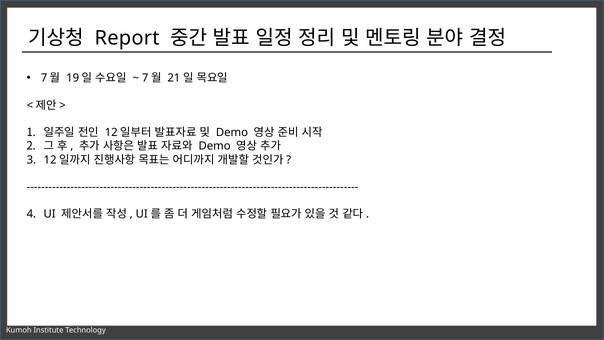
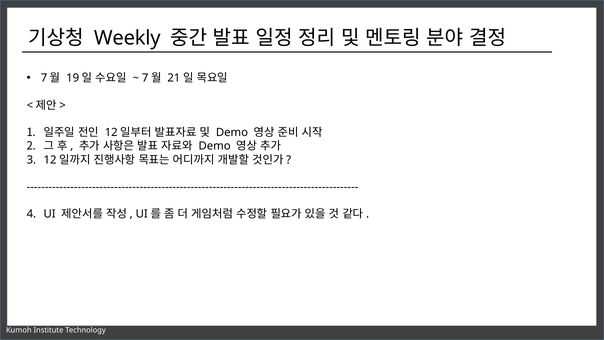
Report: Report -> Weekly (127, 38)
